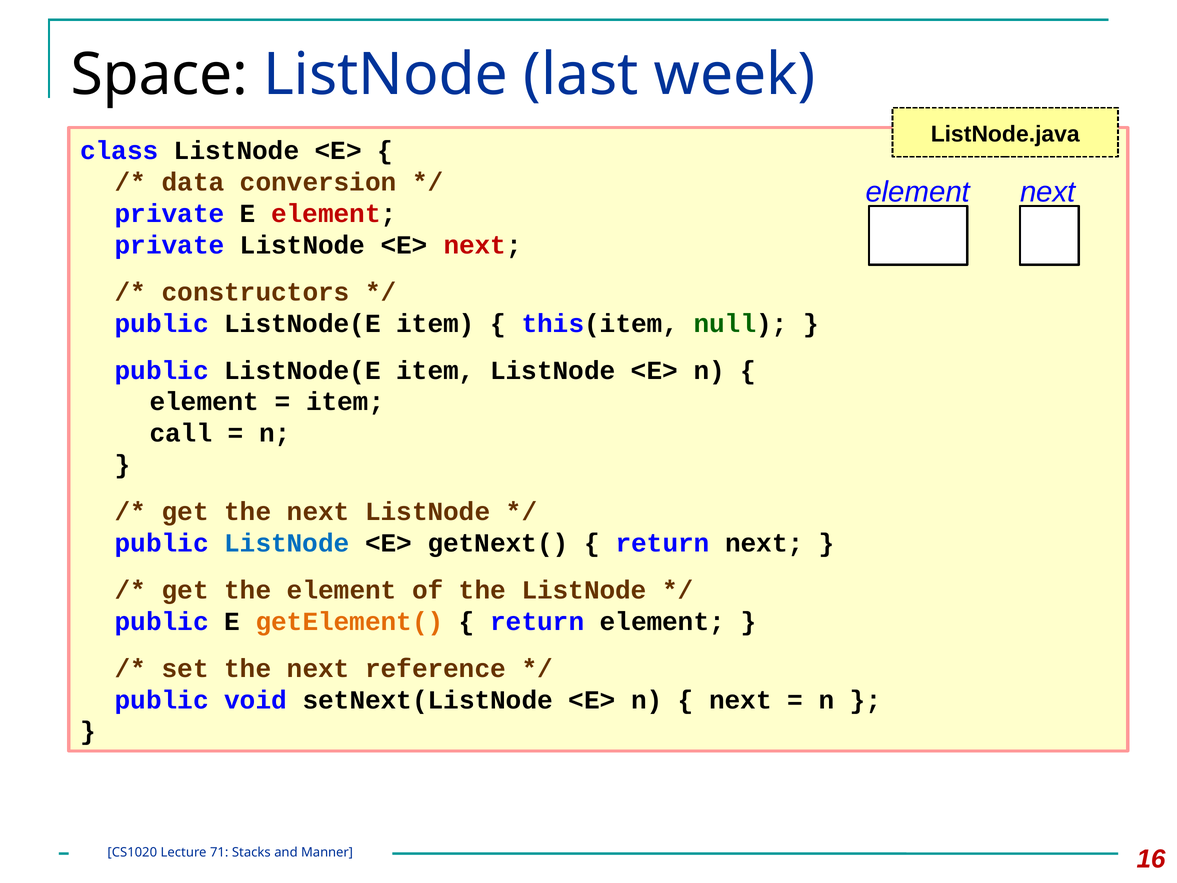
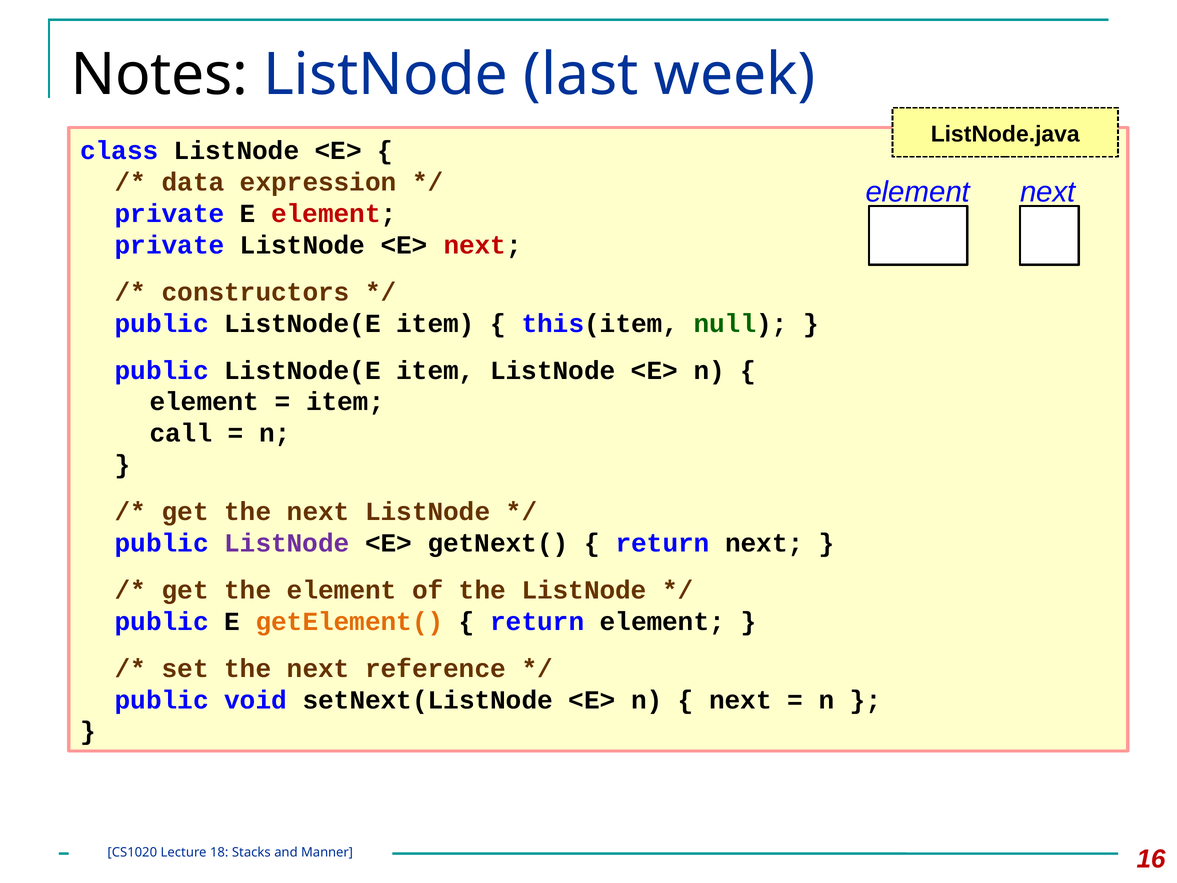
Space: Space -> Notes (159, 75)
conversion: conversion -> expression (318, 182)
ListNode colour: blue -> purple (287, 543)
71: 71 -> 18 (219, 852)
